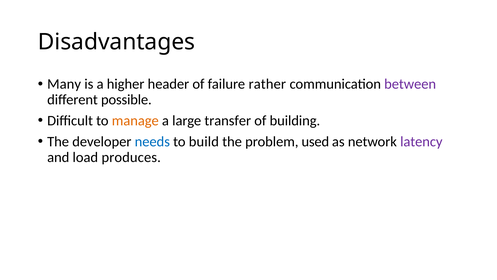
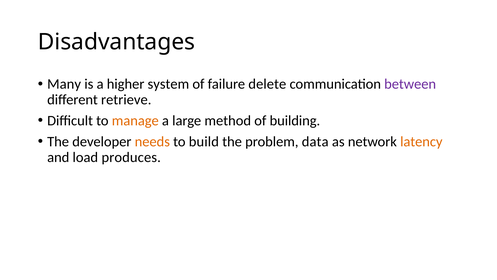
header: header -> system (168, 84)
rather: rather -> delete (267, 84)
possible: possible -> retrieve (126, 100)
transfer: transfer -> method (228, 121)
needs colour: blue -> orange (152, 141)
used: used -> data (315, 141)
latency colour: purple -> orange (421, 141)
